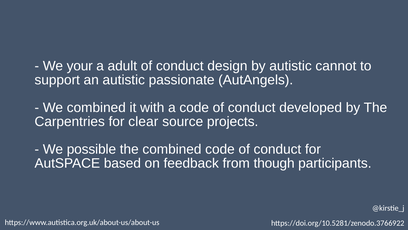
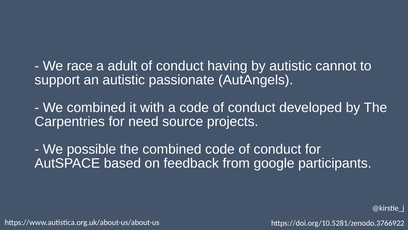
your: your -> race (80, 66)
design: design -> having (227, 66)
clear: clear -> need (143, 121)
though: though -> google (274, 163)
